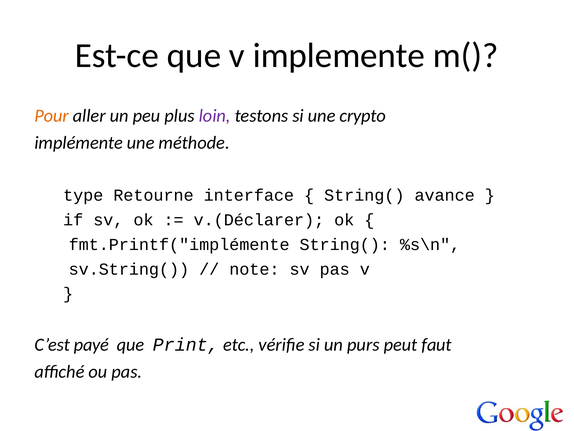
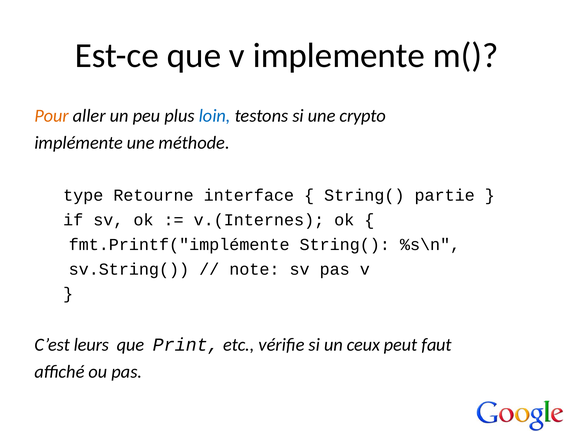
loin colour: purple -> blue (215, 116)
avance: avance -> partie (445, 195)
v.(Déclarer: v.(Déclarer -> v.(Internes (259, 220)
payé: payé -> leurs (91, 344)
purs: purs -> ceux (363, 344)
